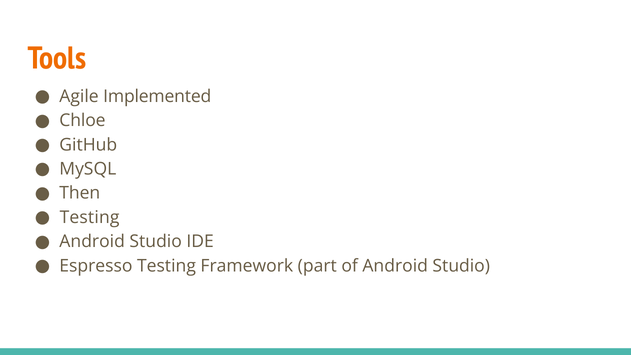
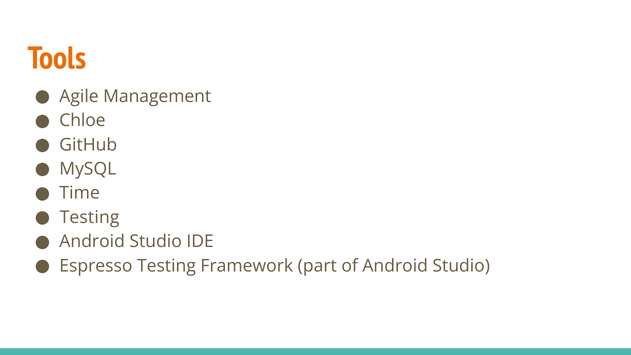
Implemented: Implemented -> Management (157, 96)
Then: Then -> Time (80, 193)
